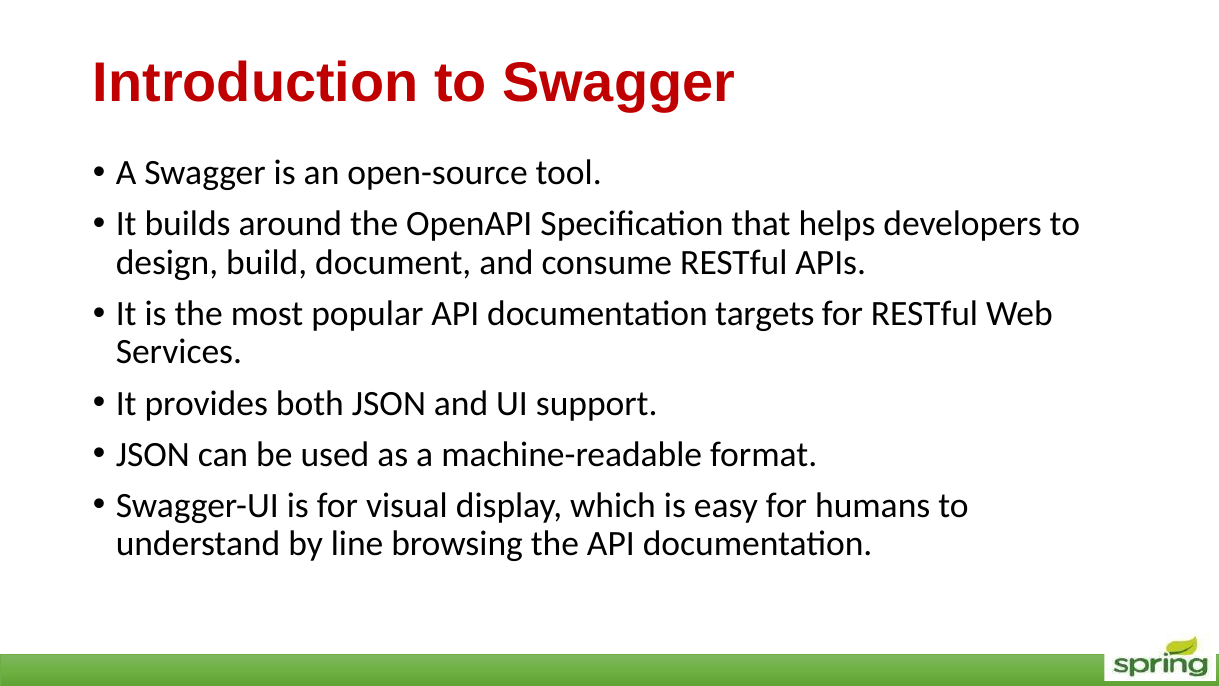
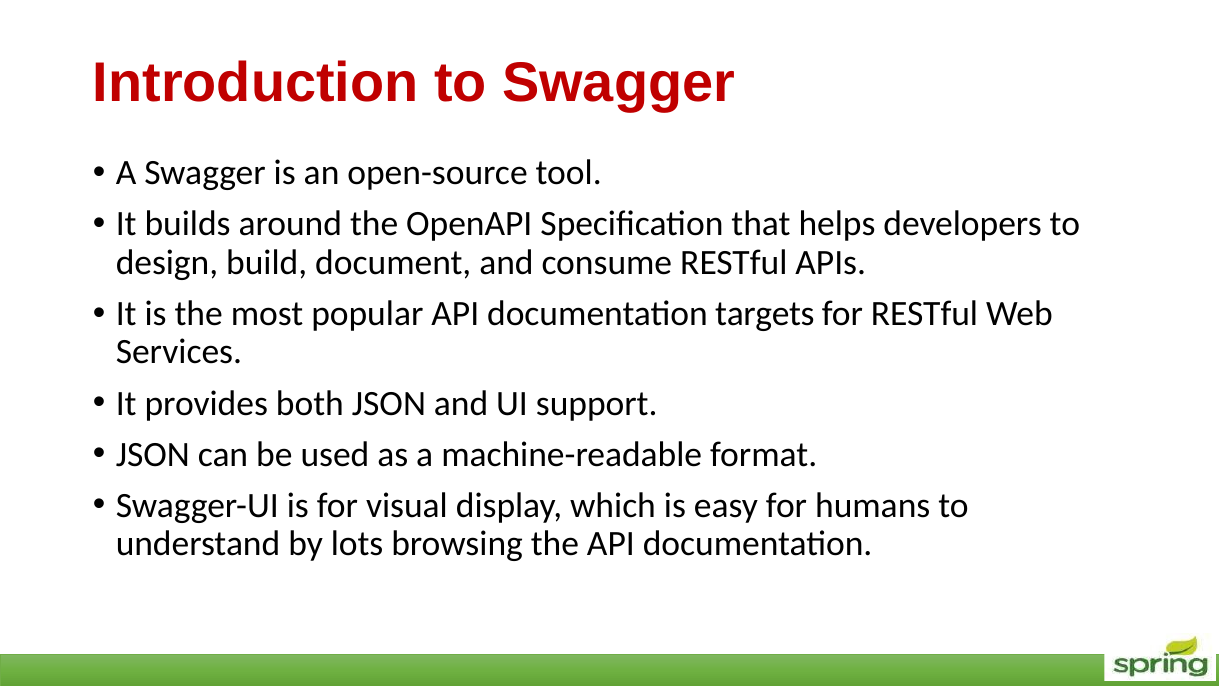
line: line -> lots (357, 544)
